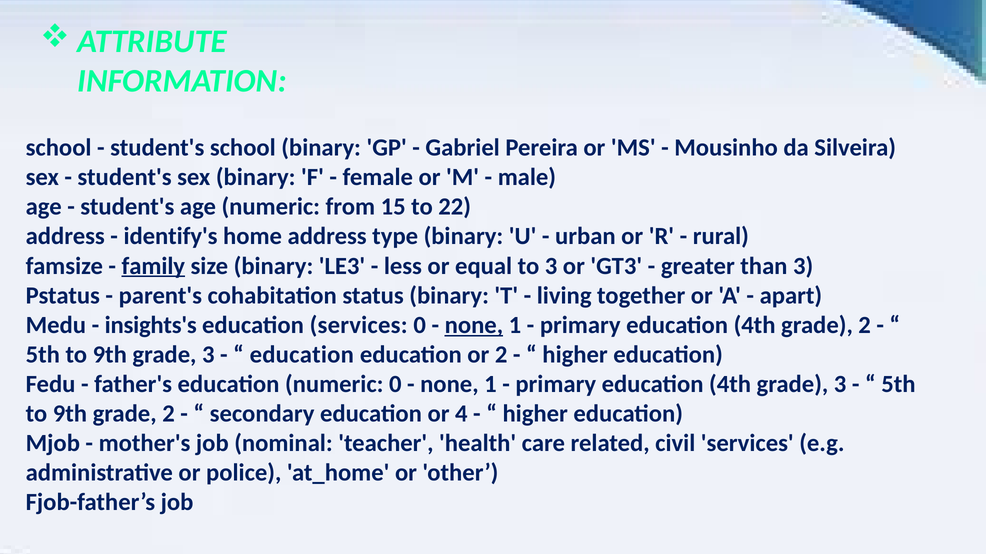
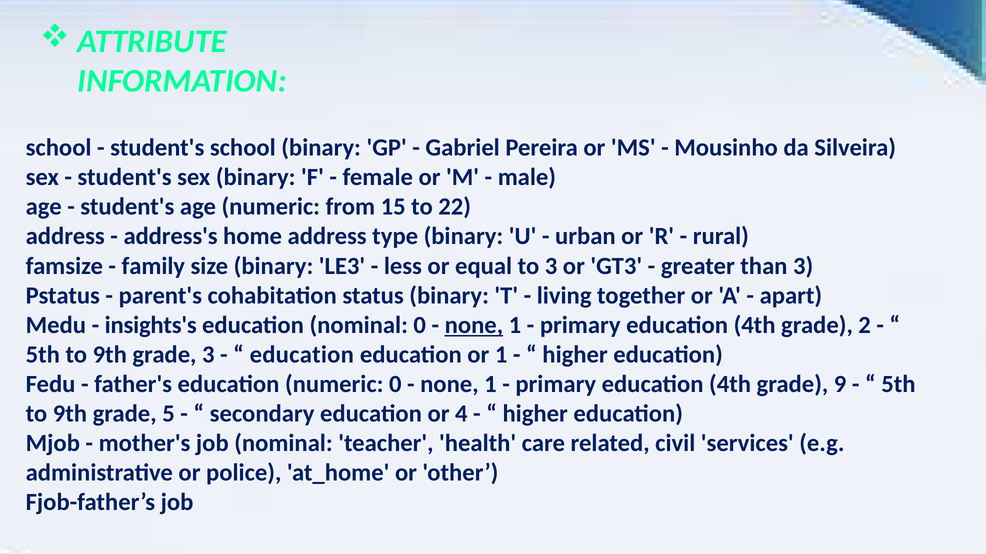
identify's: identify's -> address's (171, 237)
family underline: present -> none (153, 266)
education services: services -> nominal (359, 325)
or 2: 2 -> 1 (501, 355)
4th grade 3: 3 -> 9 (840, 384)
9th grade 2: 2 -> 5 (169, 414)
